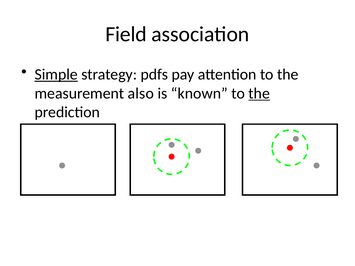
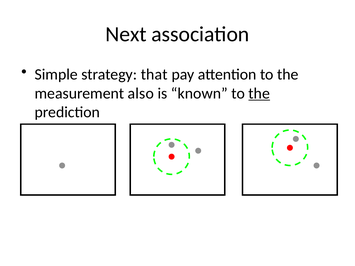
Field: Field -> Next (126, 34)
Simple underline: present -> none (56, 74)
pdfs: pdfs -> that (154, 74)
